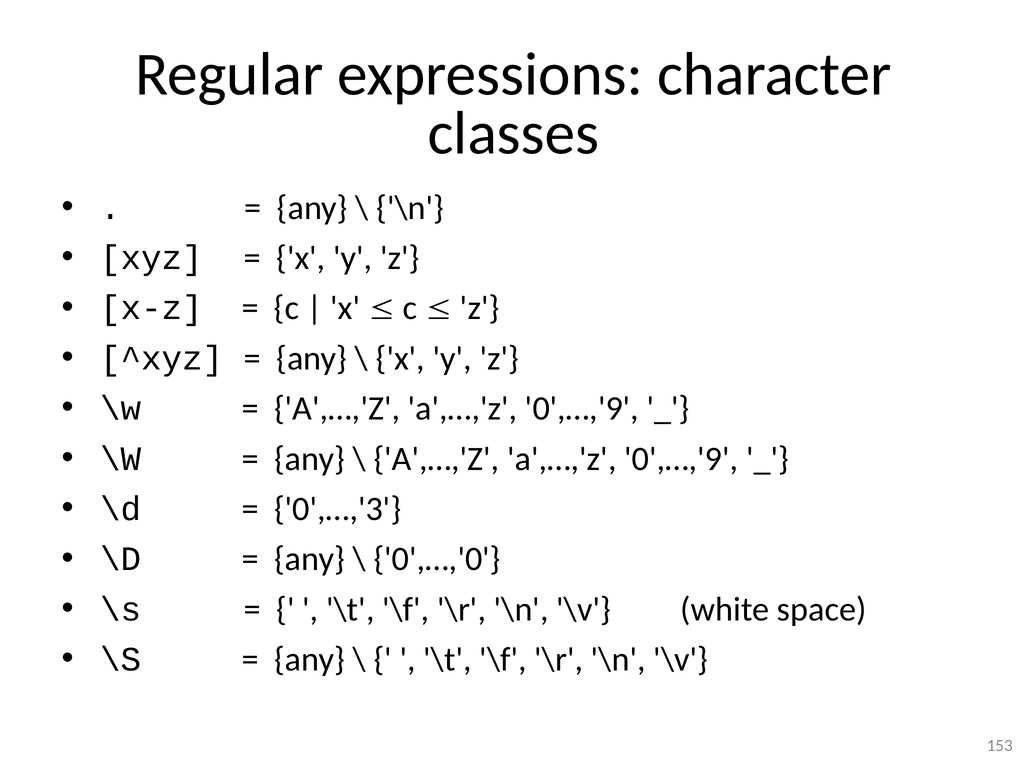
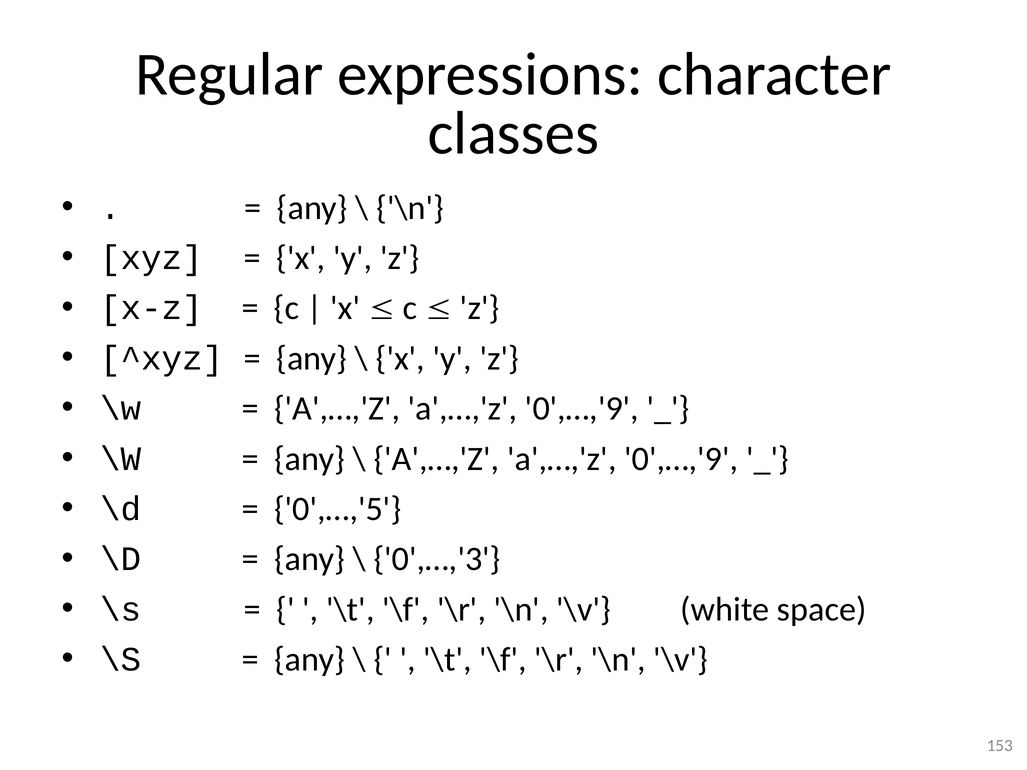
0',…,'3: 0',…,'3 -> 0',…,'5 (338, 509)
0',…,'0: 0',…,'0 -> 0',…,'3 (437, 559)
